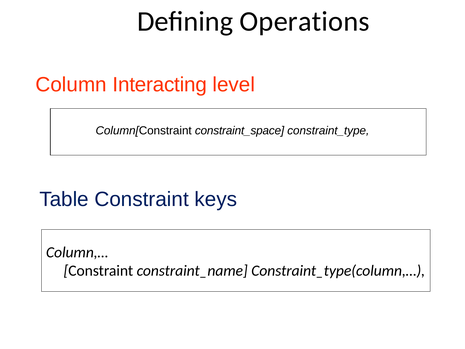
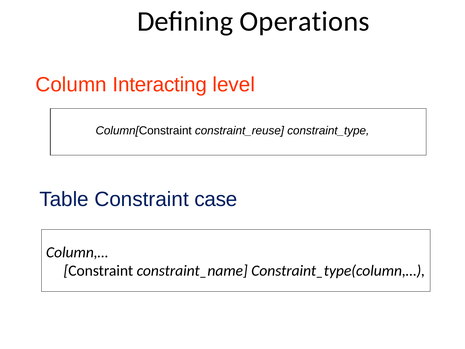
constraint_space: constraint_space -> constraint_reuse (239, 131)
keys: keys -> case (216, 199)
